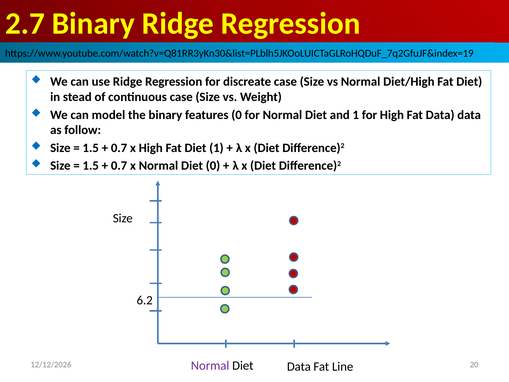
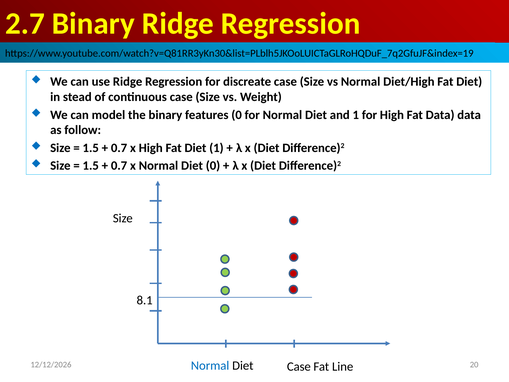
6.2: 6.2 -> 8.1 (145, 300)
Normal colour: purple -> blue (210, 365)
Data: Data -> Case (299, 366)
